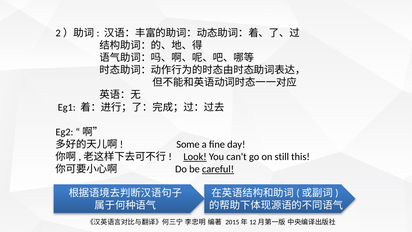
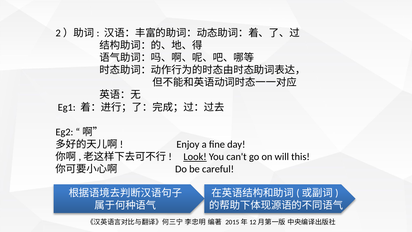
Some: Some -> Enjoy (188, 144)
still: still -> will (282, 157)
careful underline: present -> none (218, 169)
